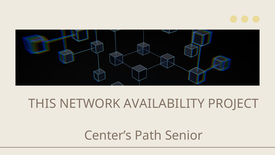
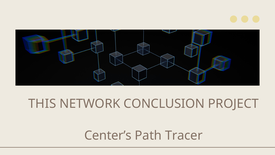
AVAILABILITY: AVAILABILITY -> CONCLUSION (164, 103)
Senior: Senior -> Tracer (184, 135)
